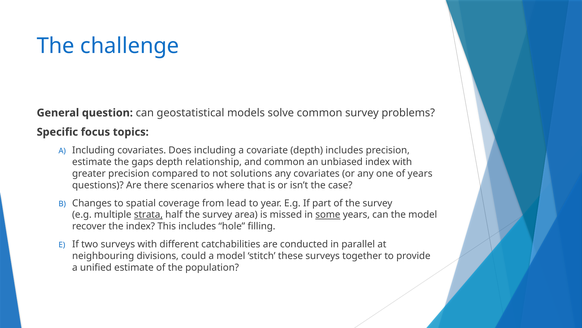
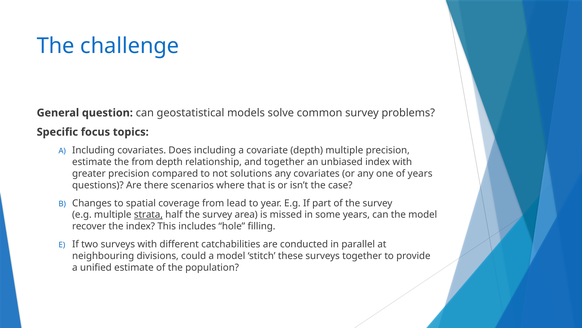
depth includes: includes -> multiple (344, 150)
the gaps: gaps -> from (143, 162)
and common: common -> together (284, 162)
some underline: present -> none (328, 214)
